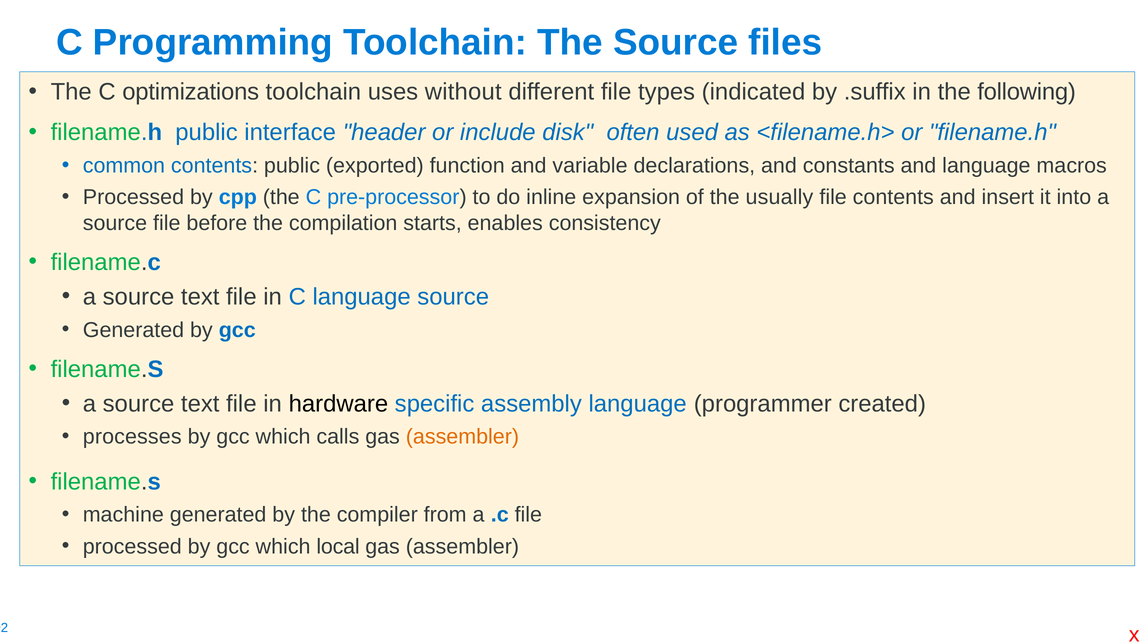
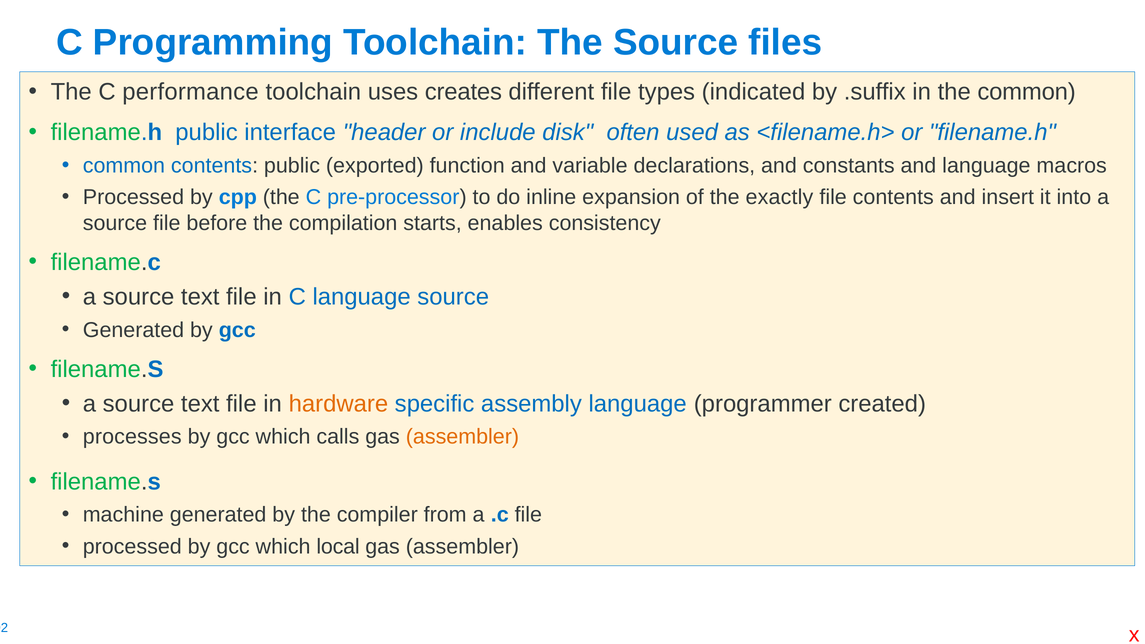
optimizations: optimizations -> performance (191, 92)
without: without -> creates (463, 92)
the following: following -> common (1027, 92)
usually: usually -> exactly (779, 197)
hardware colour: black -> orange (338, 404)
